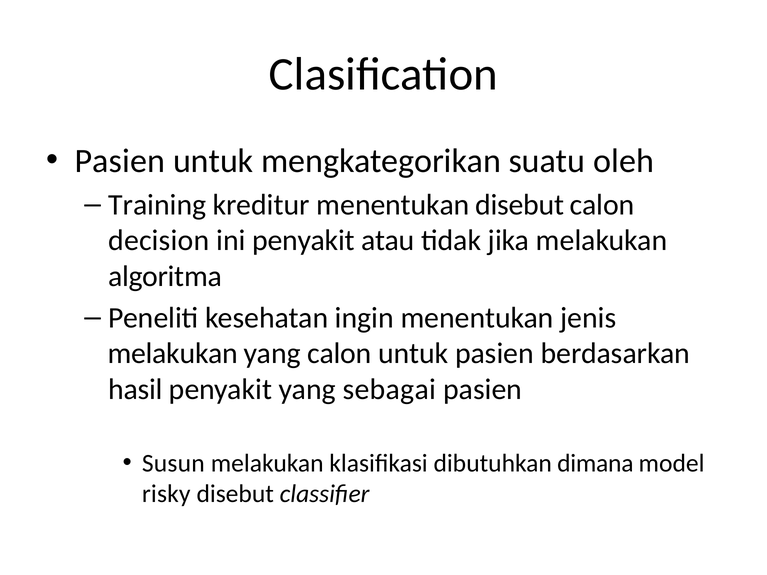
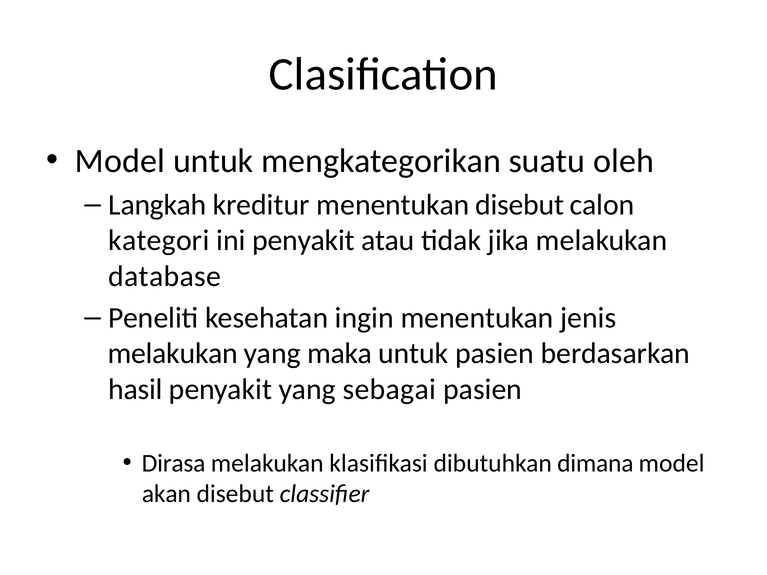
Pasien: Pasien -> Model (120, 161)
Training: Training -> Langkah (157, 205)
decision: decision -> kategori (159, 241)
algoritma: algoritma -> database (165, 276)
yang calon: calon -> maka (340, 354)
Susun: Susun -> Dirasa (174, 463)
risky: risky -> akan (166, 494)
